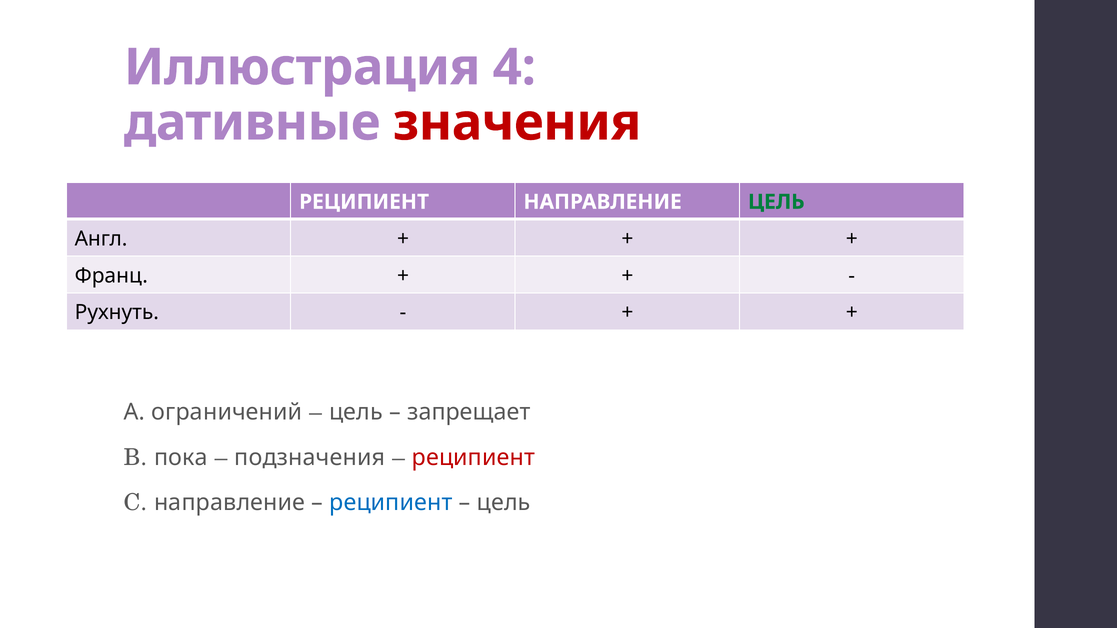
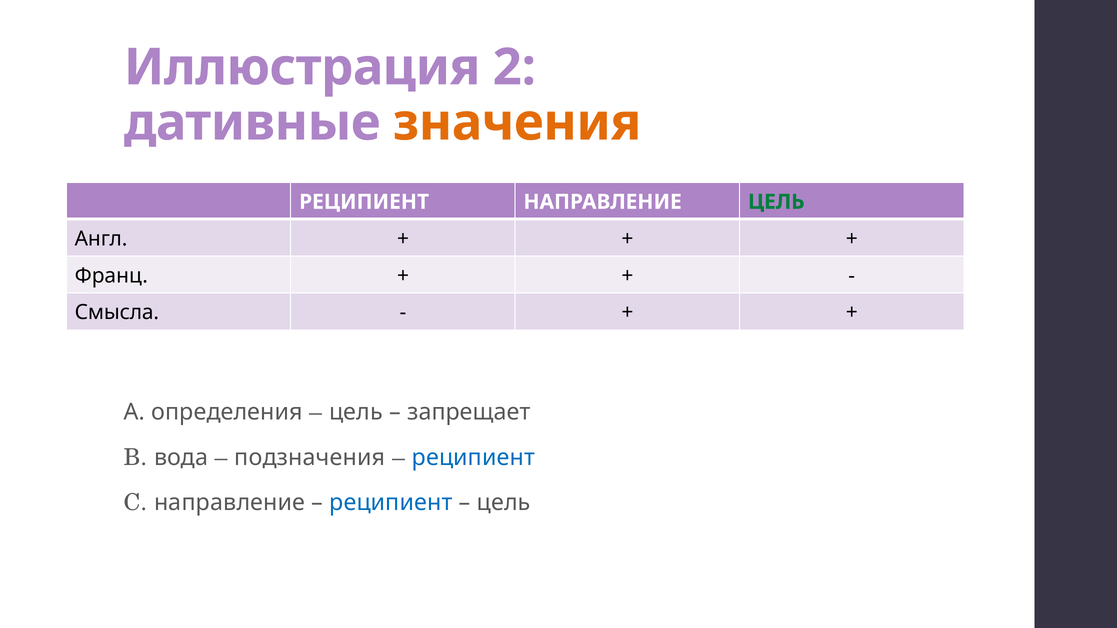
4: 4 -> 2 (514, 68)
значения colour: red -> orange (517, 123)
Рухнуть: Рухнуть -> Смысла (117, 313)
ограничений: ограничений -> определения (227, 412)
пока: пока -> вода (181, 458)
реципиент colour: red -> blue (473, 458)
